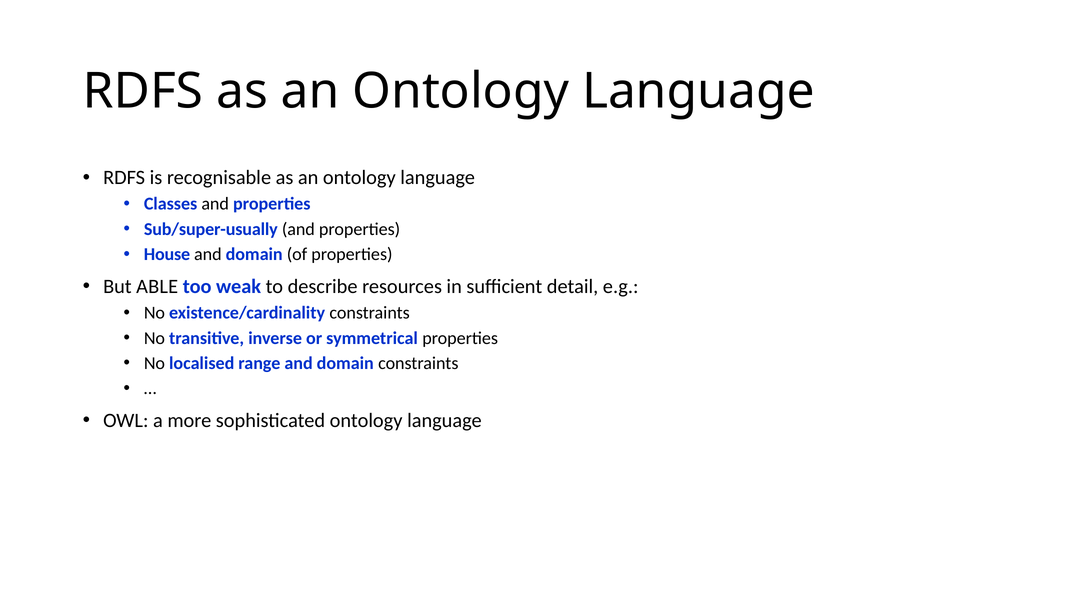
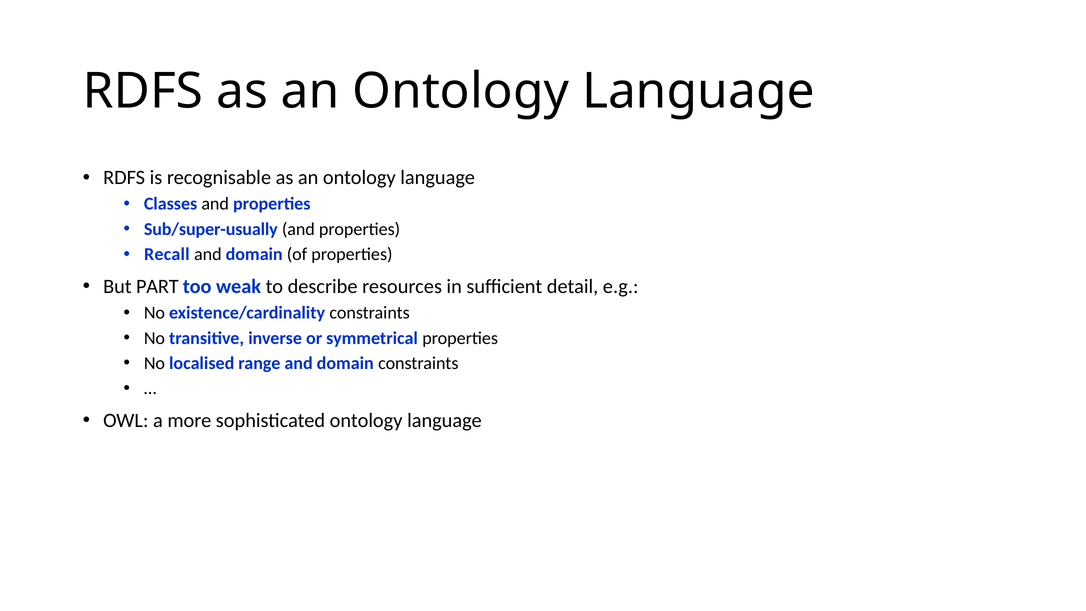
House: House -> Recall (167, 254)
ABLE: ABLE -> PART (157, 286)
